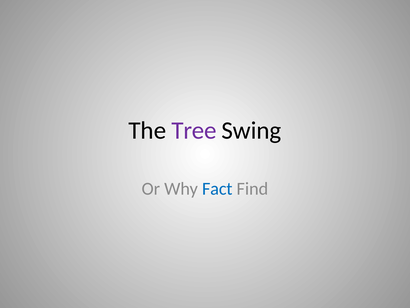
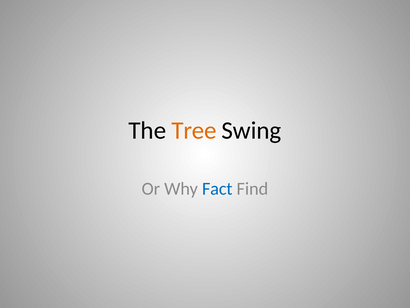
Tree colour: purple -> orange (194, 130)
